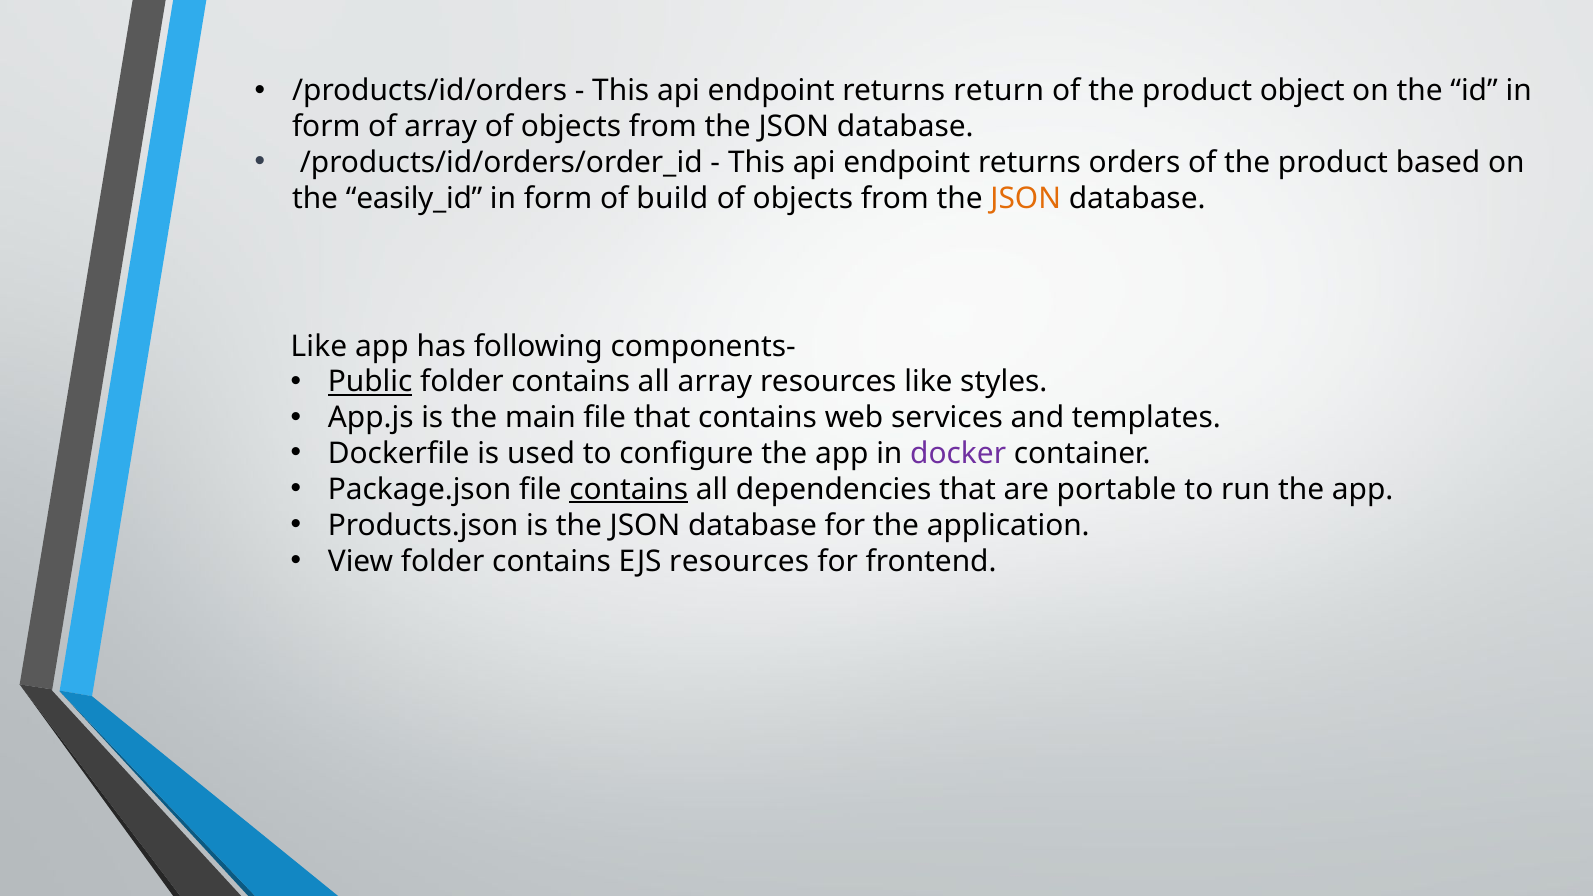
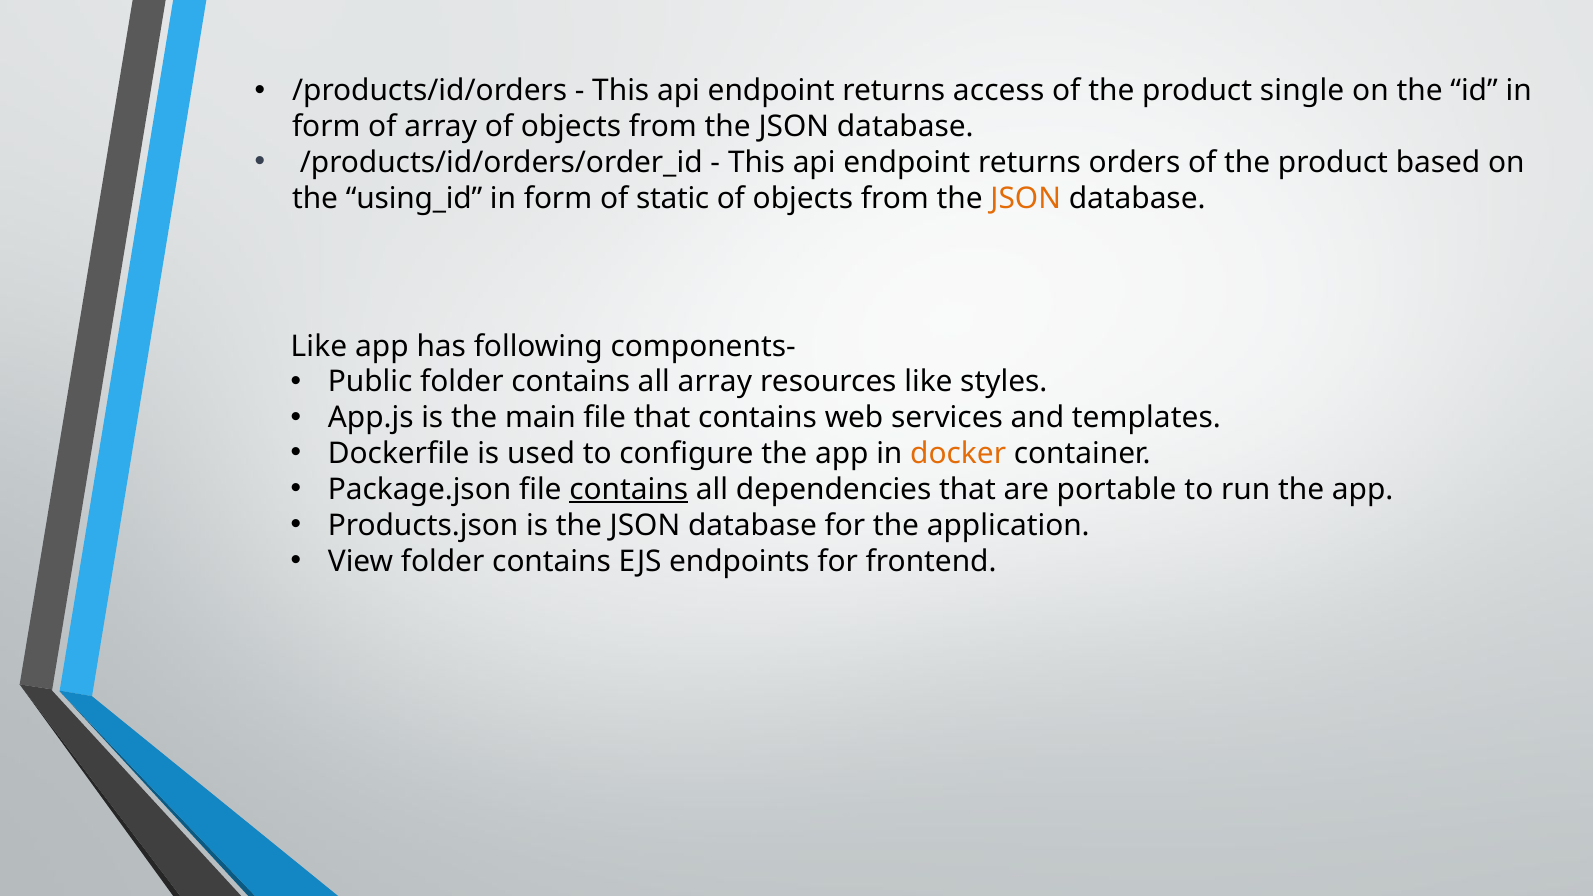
return: return -> access (999, 91)
object: object -> single (1302, 91)
easily_id: easily_id -> using_id (414, 198)
build: build -> static (673, 198)
Public underline: present -> none (370, 382)
docker colour: purple -> orange (958, 454)
EJS resources: resources -> endpoints (739, 561)
